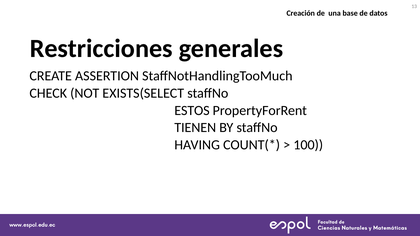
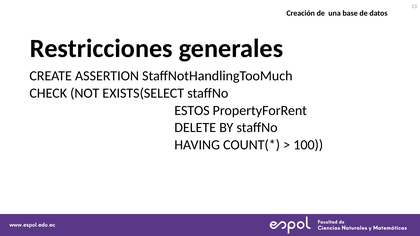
TIENEN: TIENEN -> DELETE (195, 128)
